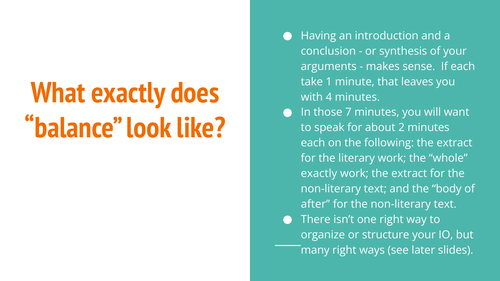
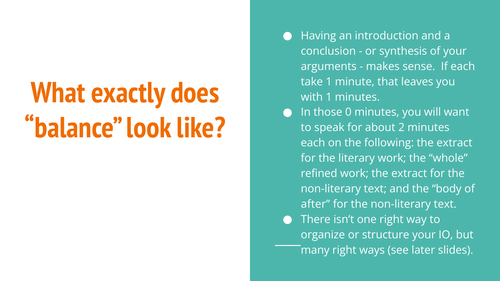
with 4: 4 -> 1 (329, 97)
7: 7 -> 0 (348, 112)
exactly: exactly -> refined (319, 174)
